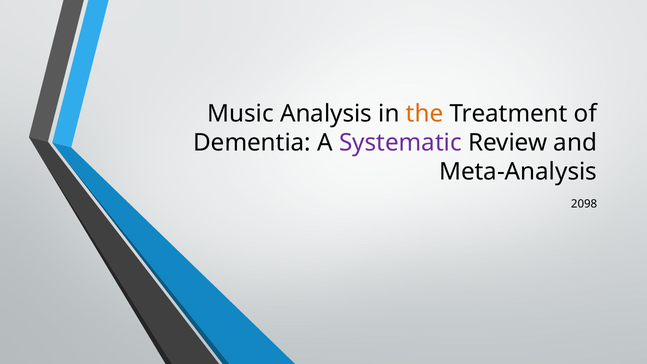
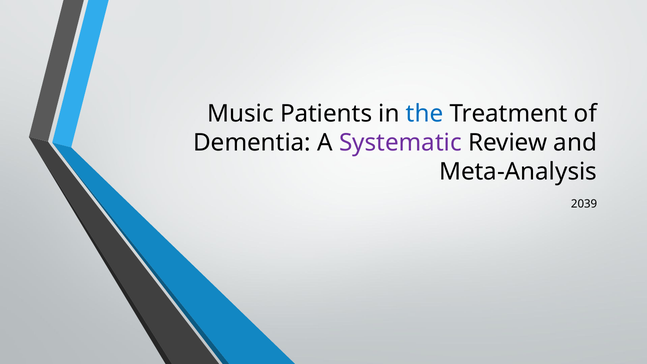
Analysis: Analysis -> Patients (326, 113)
the colour: orange -> blue (425, 113)
2098: 2098 -> 2039 (584, 204)
